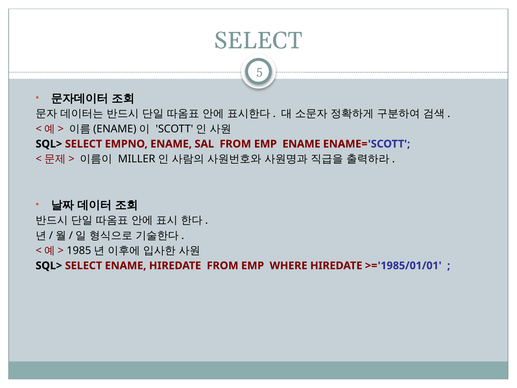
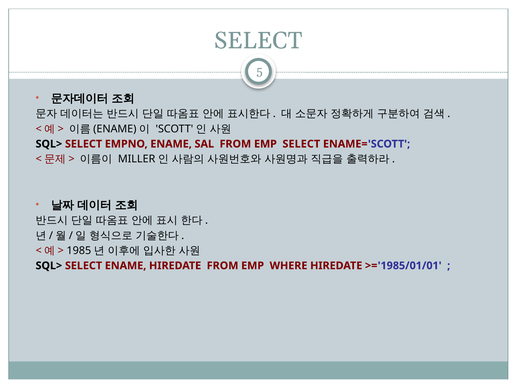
EMP ENAME: ENAME -> SELECT (301, 144)
